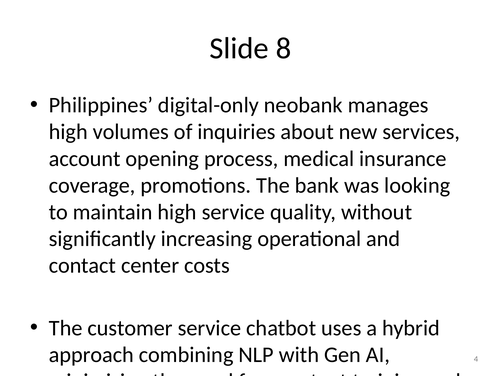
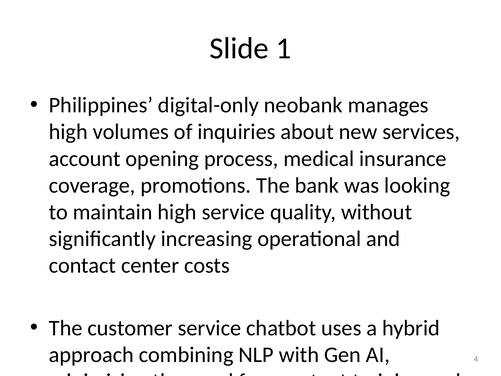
8: 8 -> 1 (284, 48)
